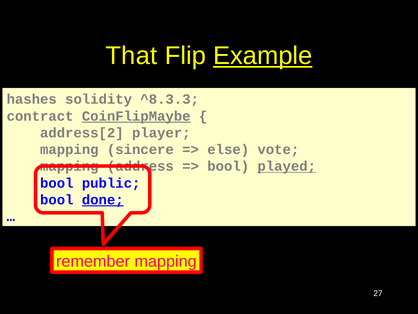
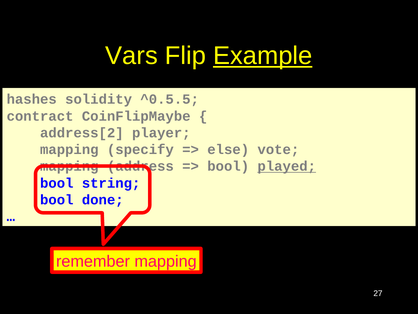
That: That -> Vars (132, 56)
^8.3.3: ^8.3.3 -> ^0.5.5 (170, 99)
CoinFlipMaybe underline: present -> none (136, 116)
sincere: sincere -> specify (140, 149)
public: public -> string (111, 183)
done underline: present -> none (103, 200)
